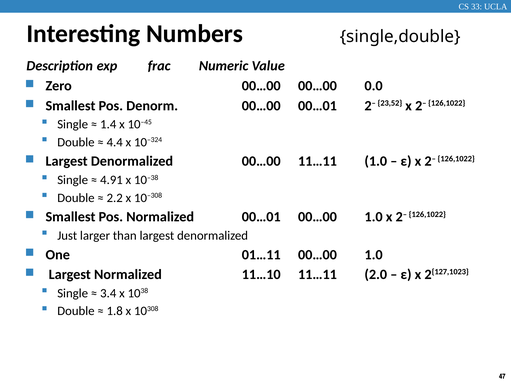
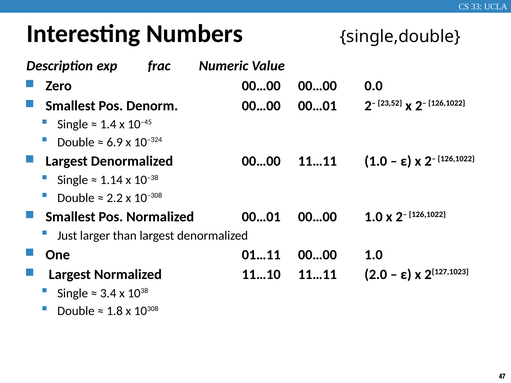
4.4: 4.4 -> 6.9 (115, 142)
4.91: 4.91 -> 1.14 (111, 180)
